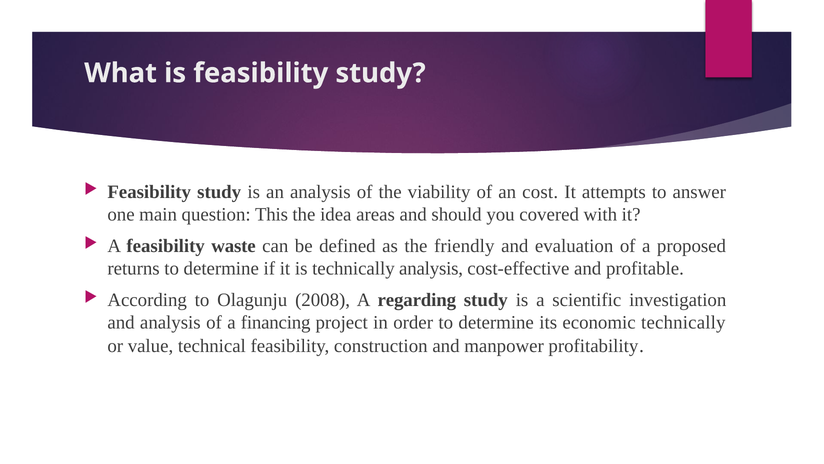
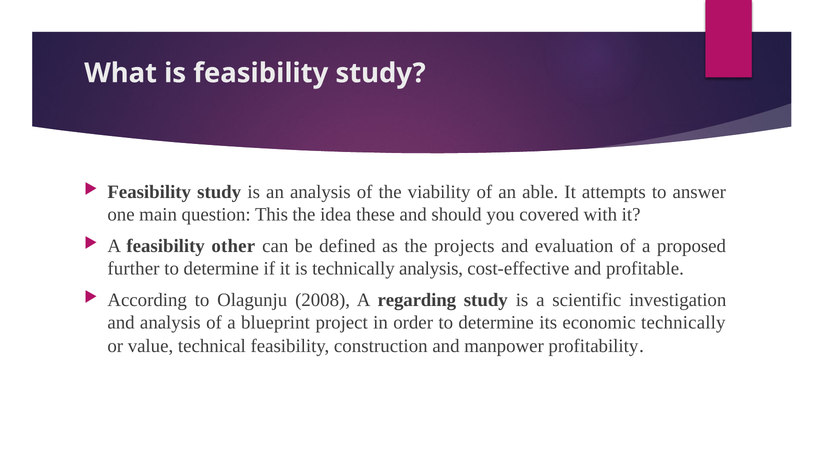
cost: cost -> able (540, 192)
areas: areas -> these (376, 214)
waste: waste -> other (233, 246)
friendly: friendly -> projects (464, 246)
returns: returns -> further (133, 268)
financing: financing -> blueprint (276, 322)
